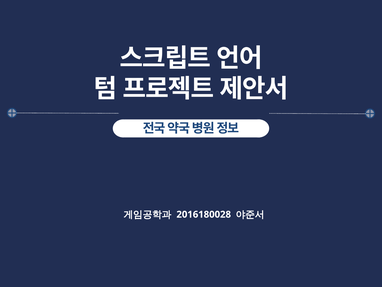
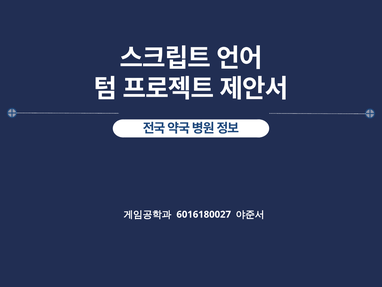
2016180028: 2016180028 -> 6016180027 (204, 214)
